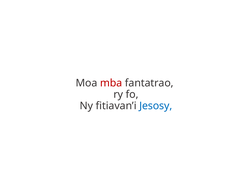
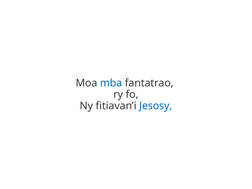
mba colour: red -> blue (111, 83)
